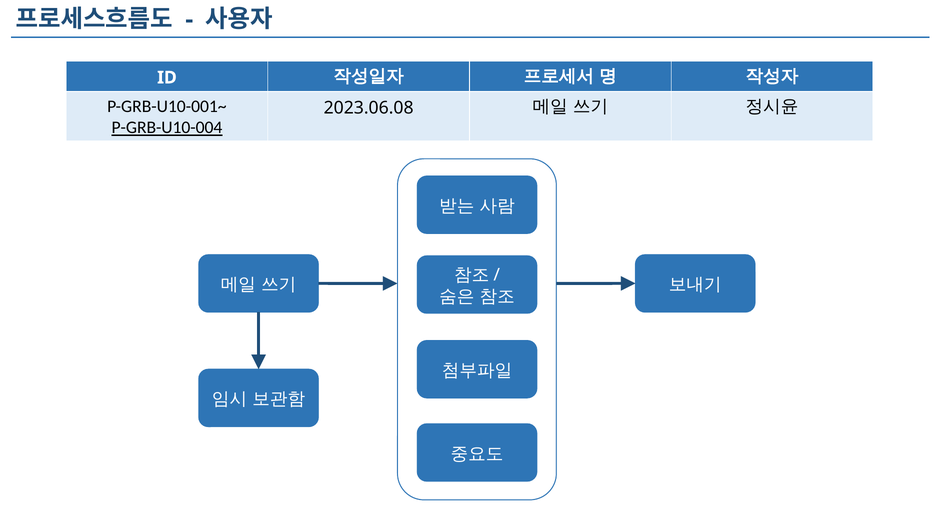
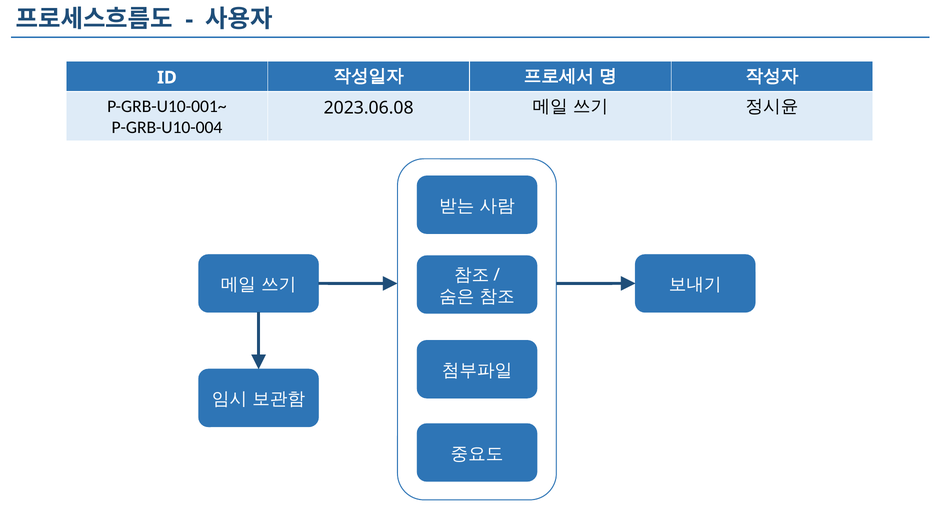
P-GRB-U10-004 underline: present -> none (167, 128)
